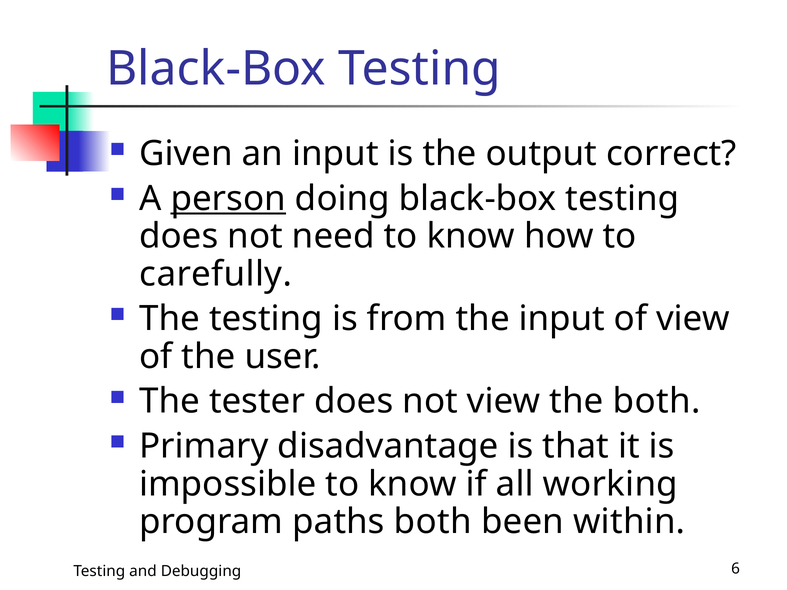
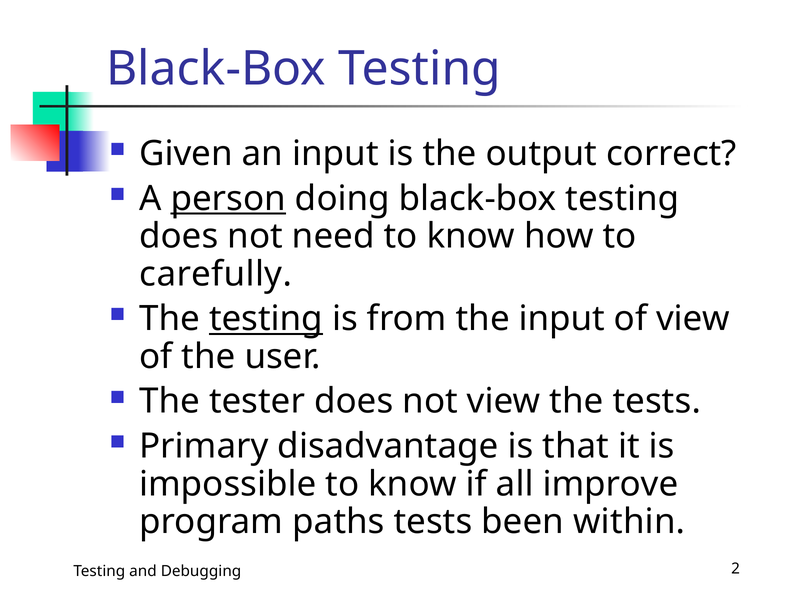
testing underline: none -> present (266, 319)
the both: both -> tests (657, 402)
working: working -> improve (610, 484)
paths both: both -> tests (433, 522)
6: 6 -> 2 (736, 569)
